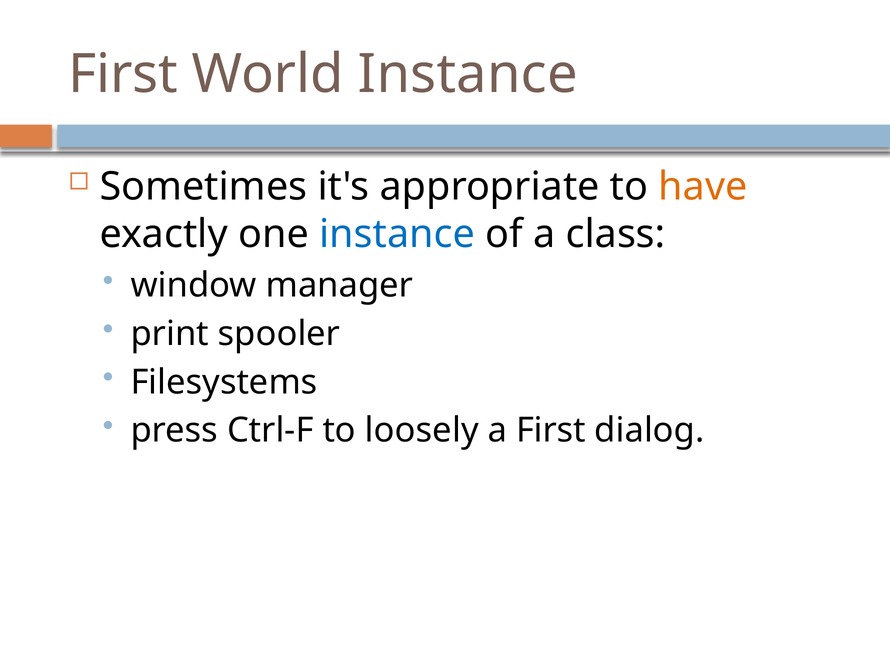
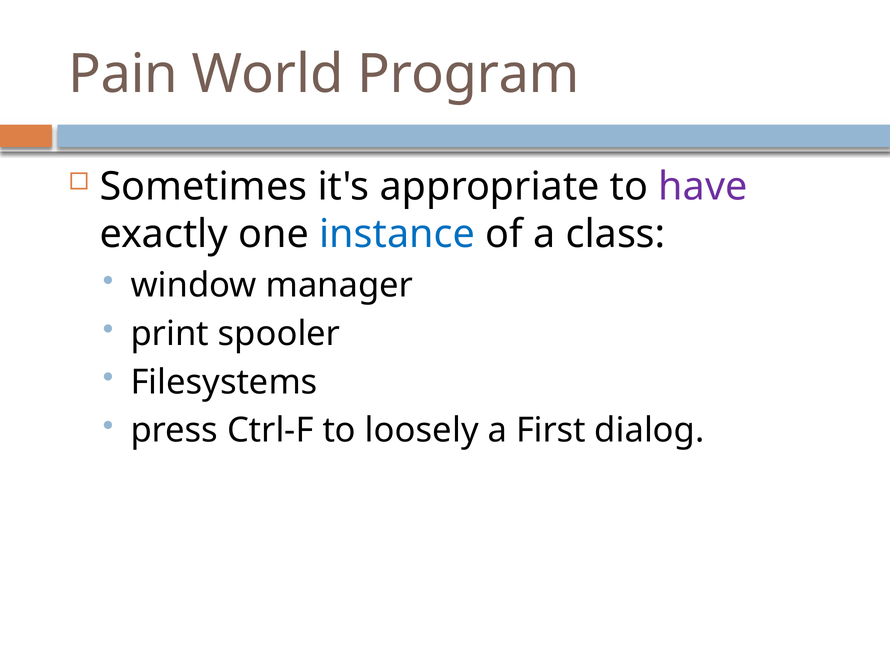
First: First -> Pain (123, 74)
World Instance: Instance -> Program (468, 74)
have colour: orange -> purple (703, 187)
